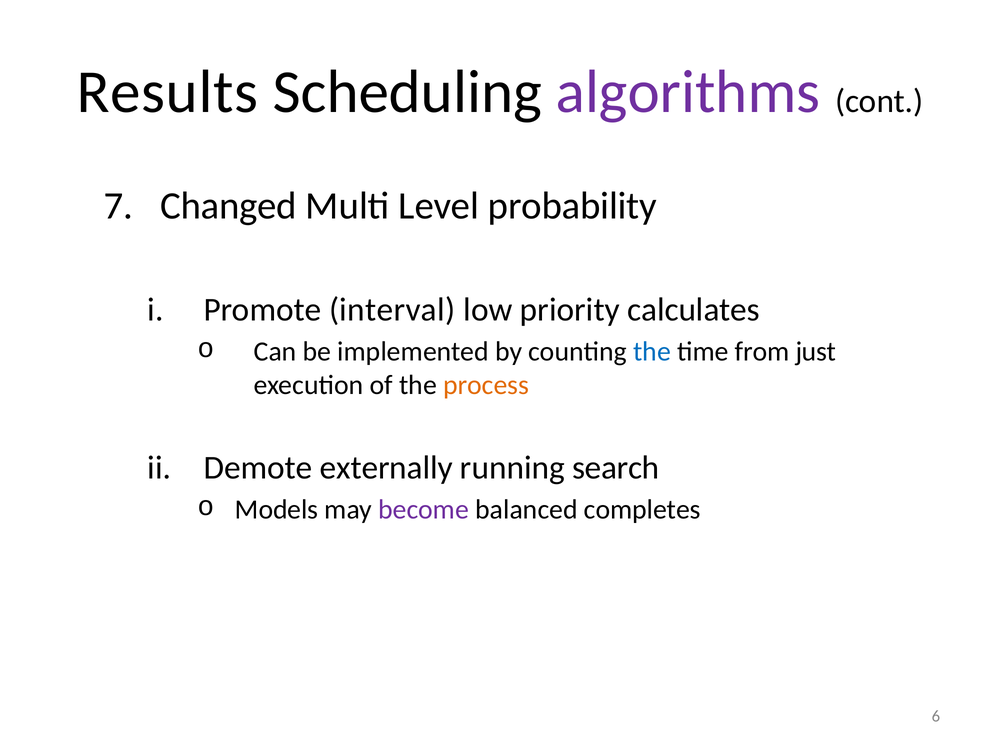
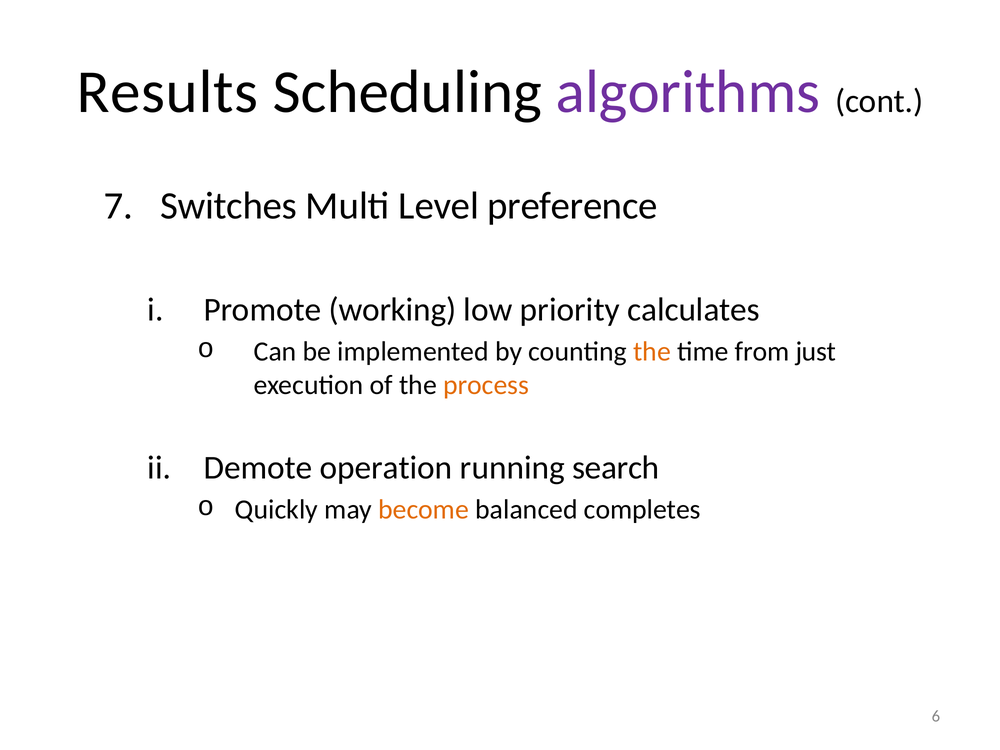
Changed: Changed -> Switches (228, 206)
probability: probability -> preference (572, 206)
interval: interval -> working (392, 310)
the colour: blue -> orange (652, 352)
externally: externally -> operation (386, 468)
Models: Models -> Quickly (277, 510)
become colour: purple -> orange (424, 510)
